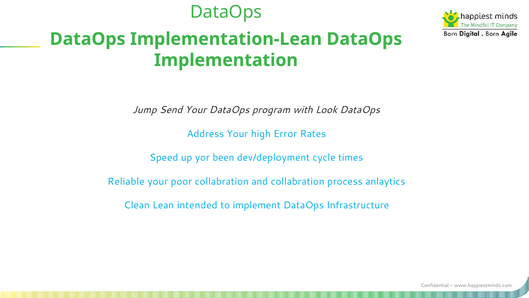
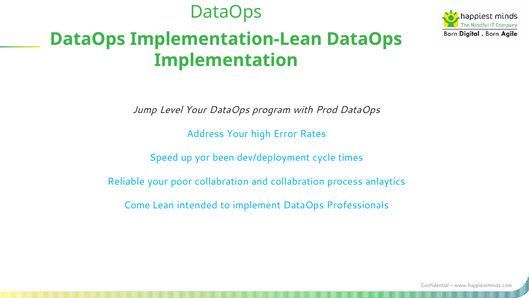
Send: Send -> Level (171, 110)
Look: Look -> Prod (326, 110)
Clean: Clean -> Come (137, 205)
Infrastructure: Infrastructure -> Professionals (358, 205)
